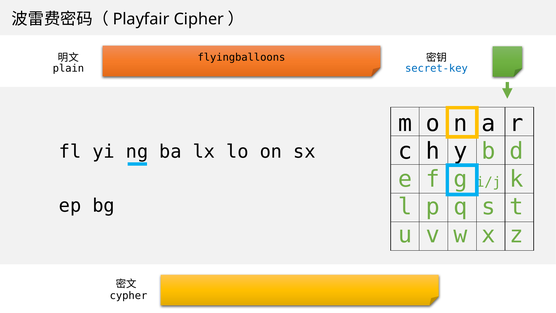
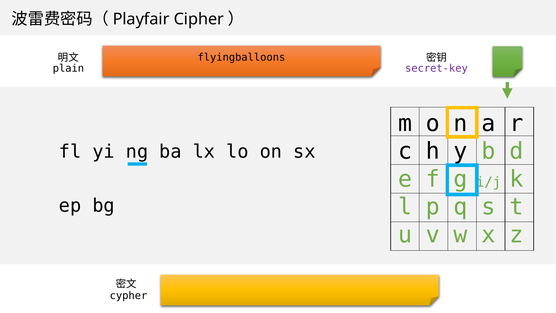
secret-key colour: blue -> purple (436, 68)
